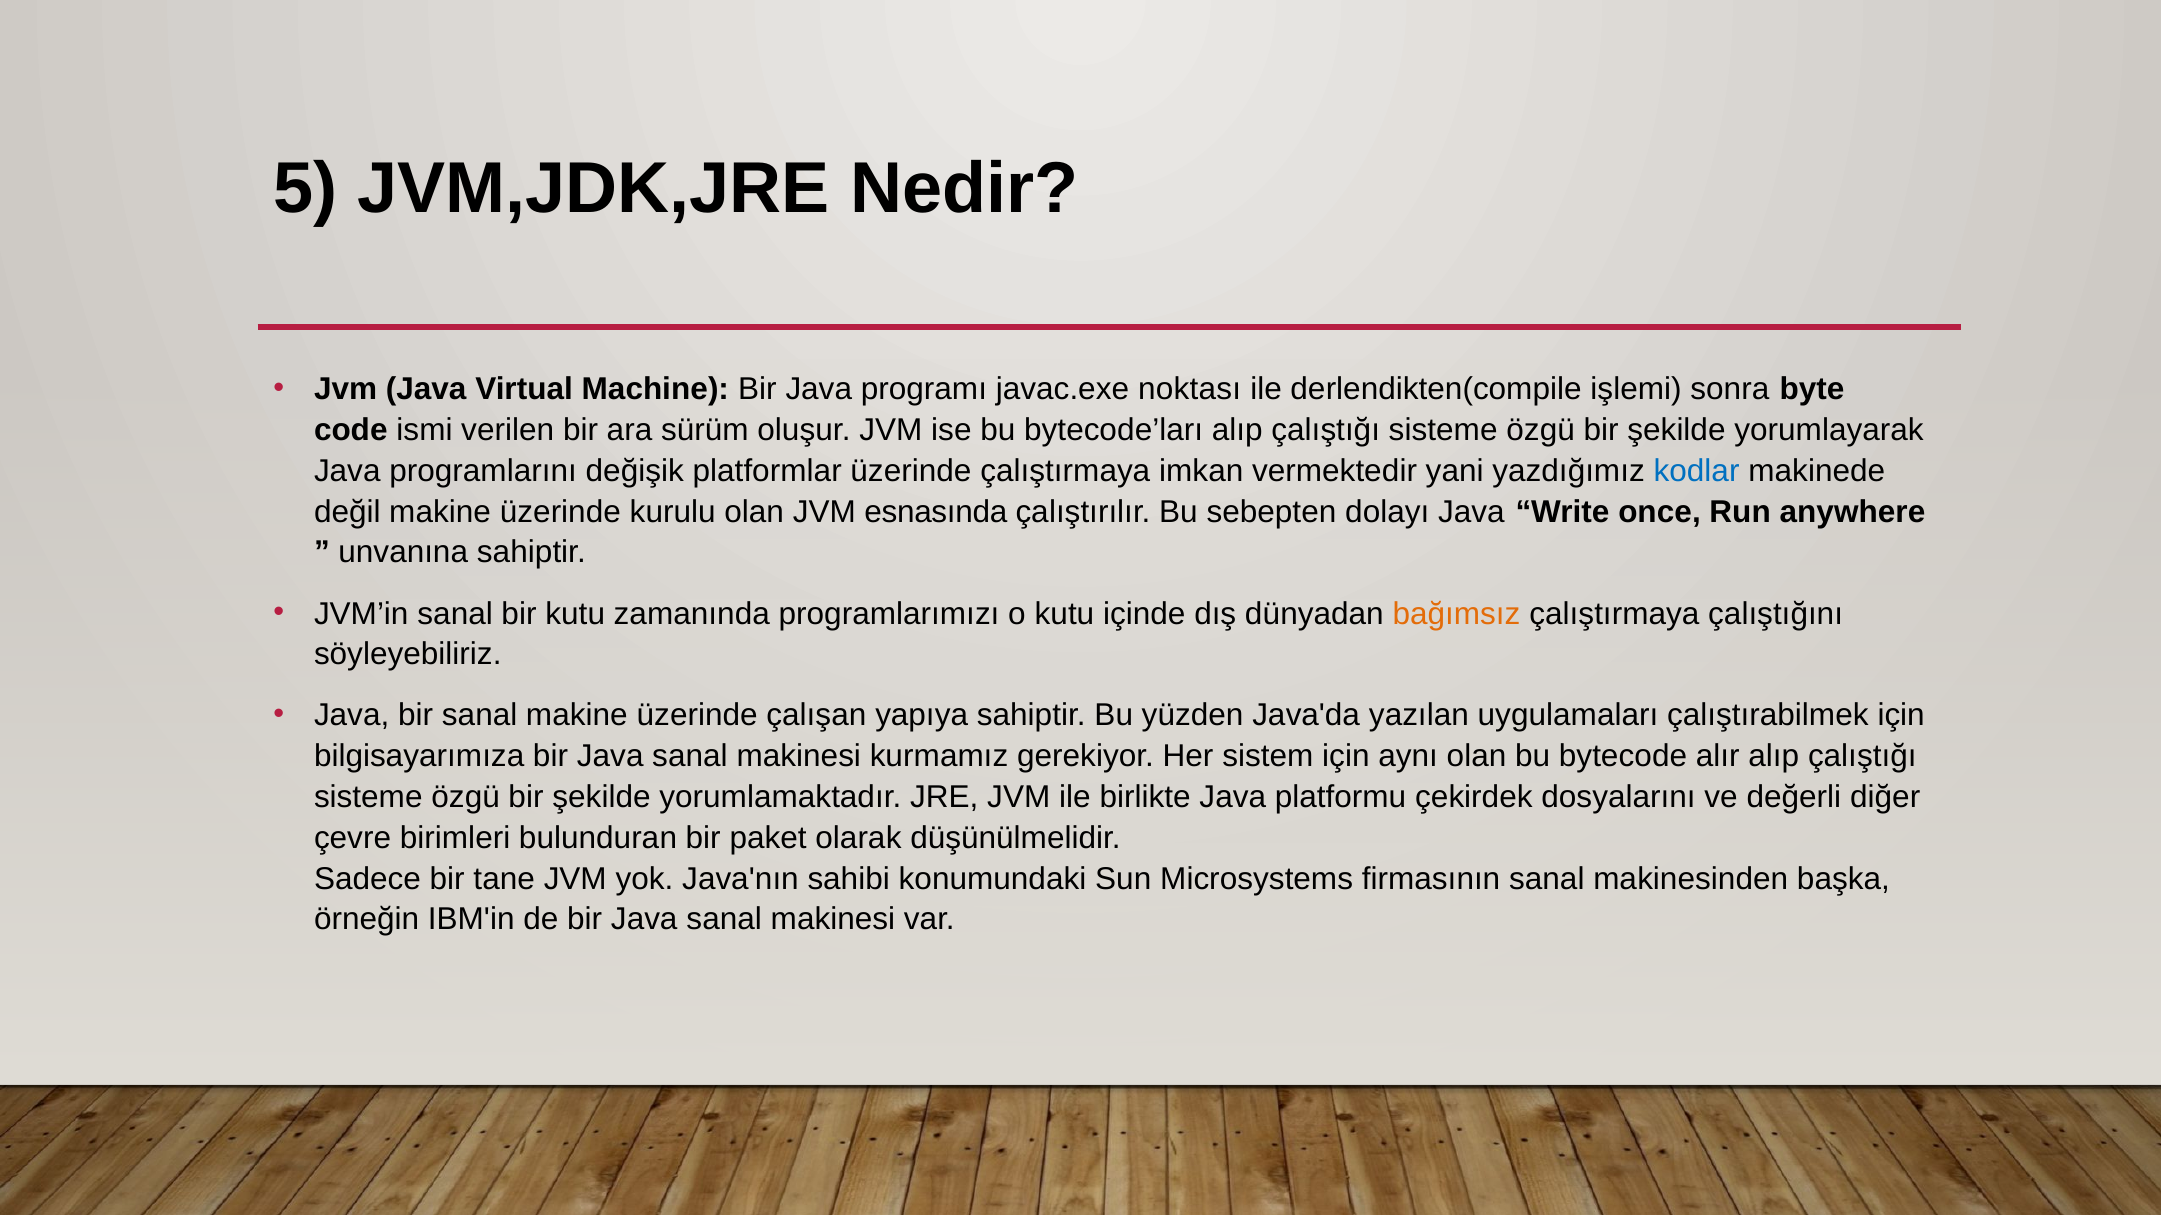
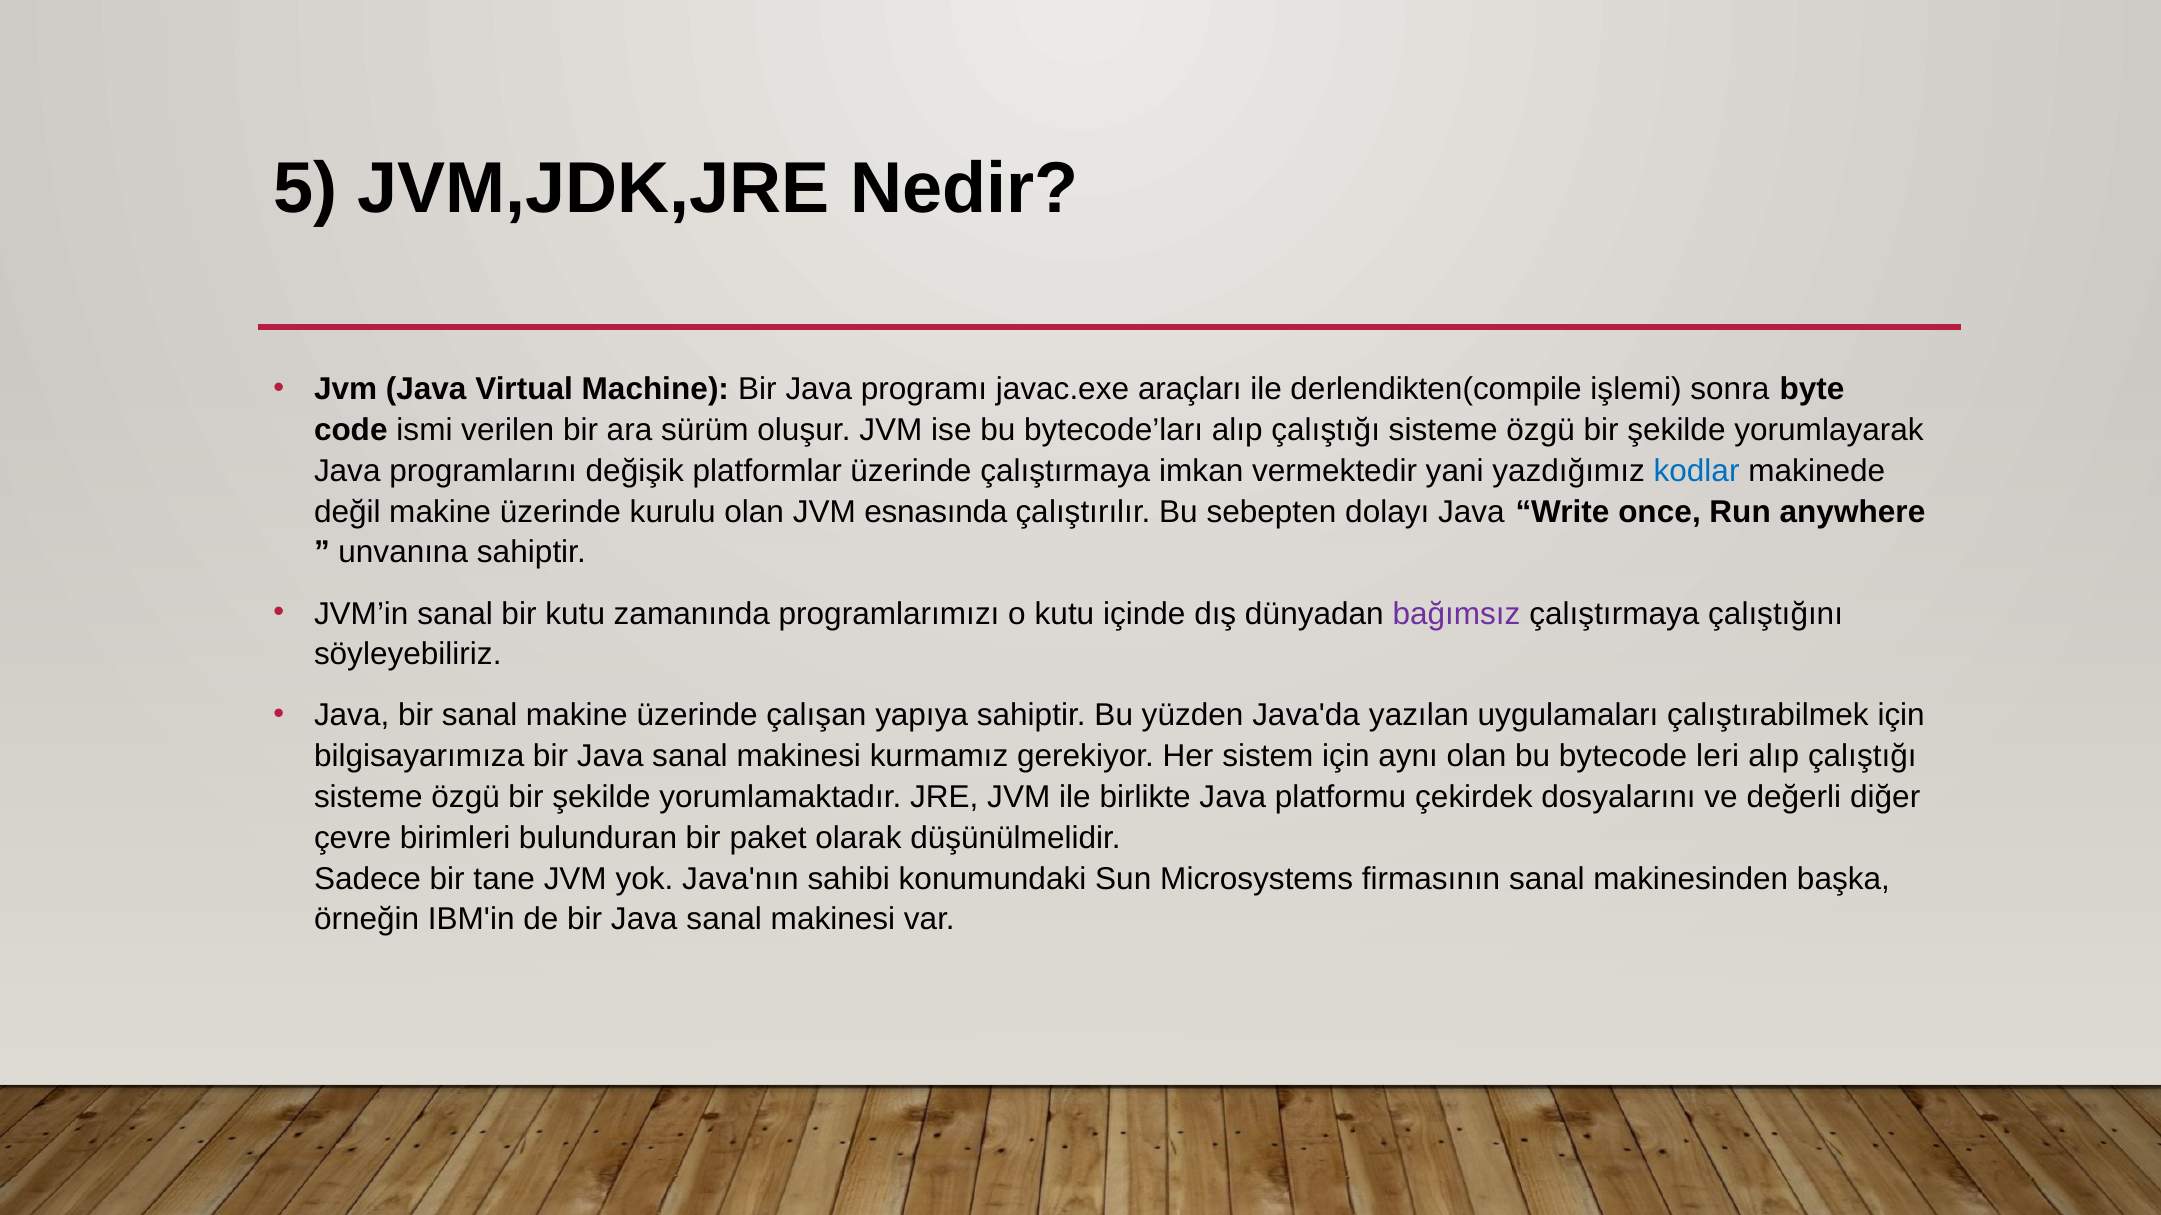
noktası: noktası -> araçları (1190, 389)
bağımsız colour: orange -> purple (1457, 614)
alır: alır -> leri (1718, 757)
